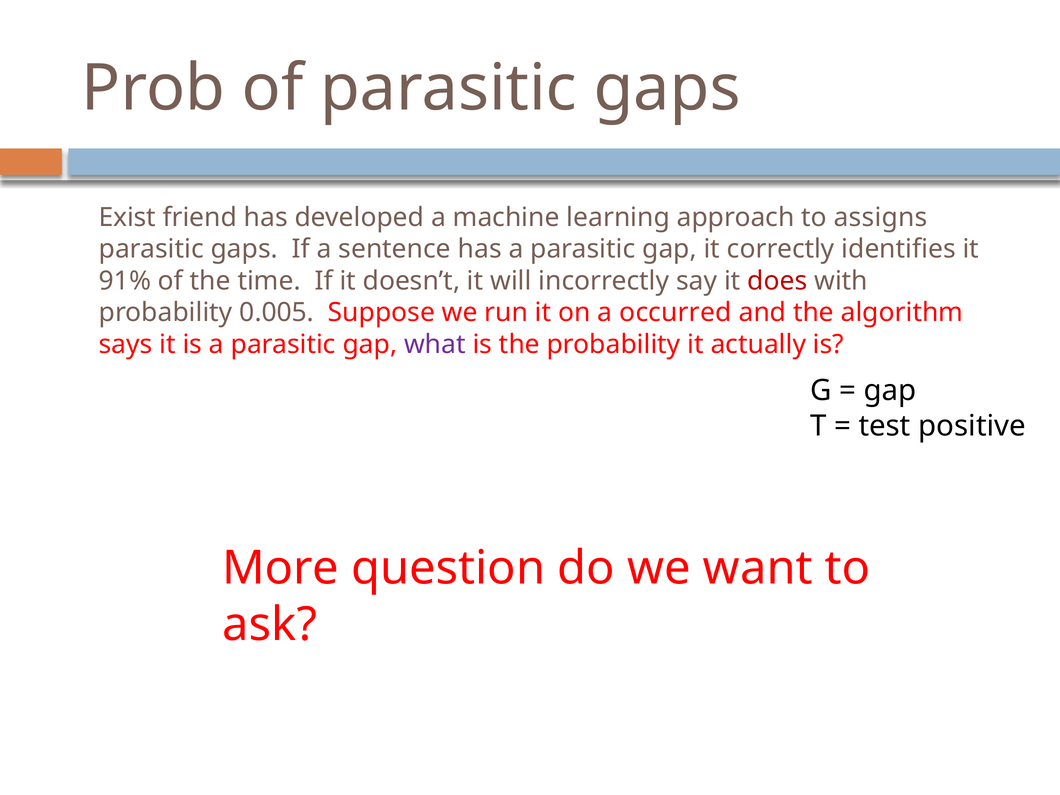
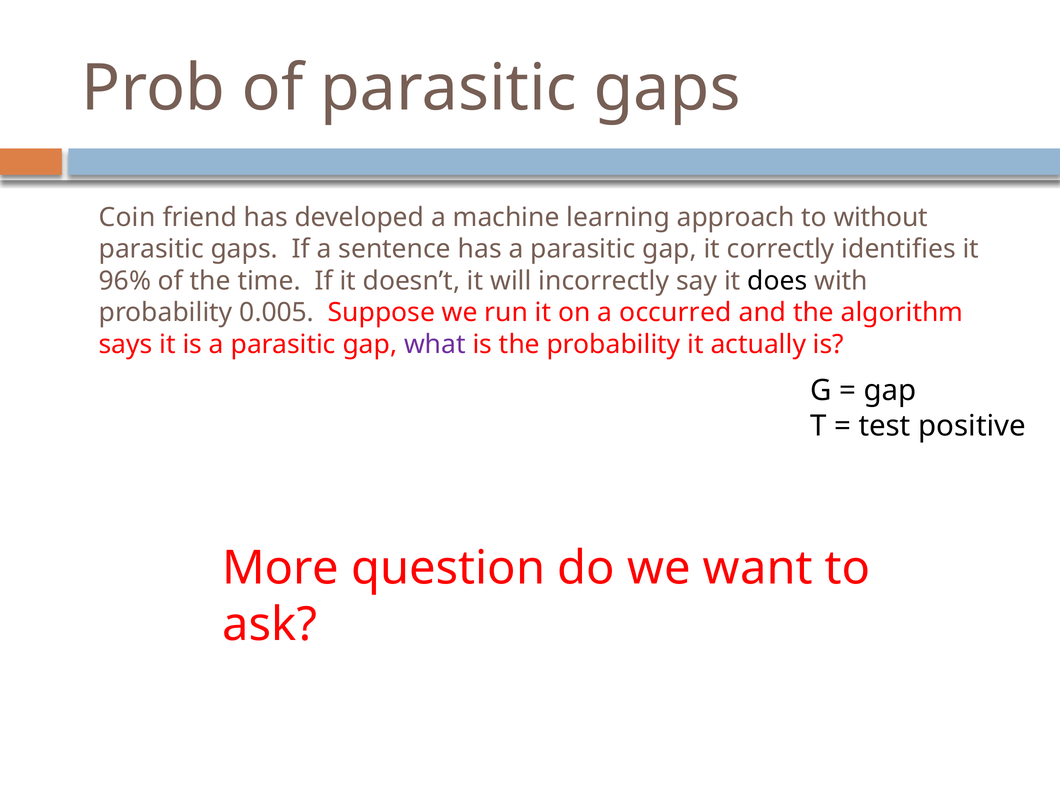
Exist: Exist -> Coin (127, 217)
assigns: assigns -> without (881, 217)
91%: 91% -> 96% (125, 281)
does colour: red -> black (777, 281)
